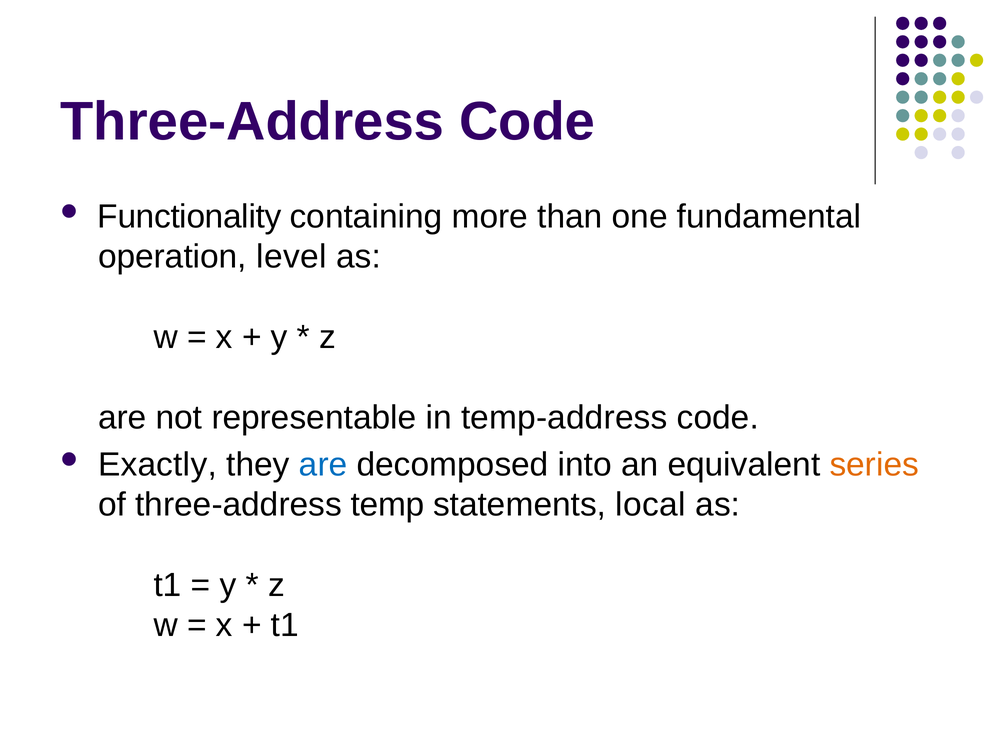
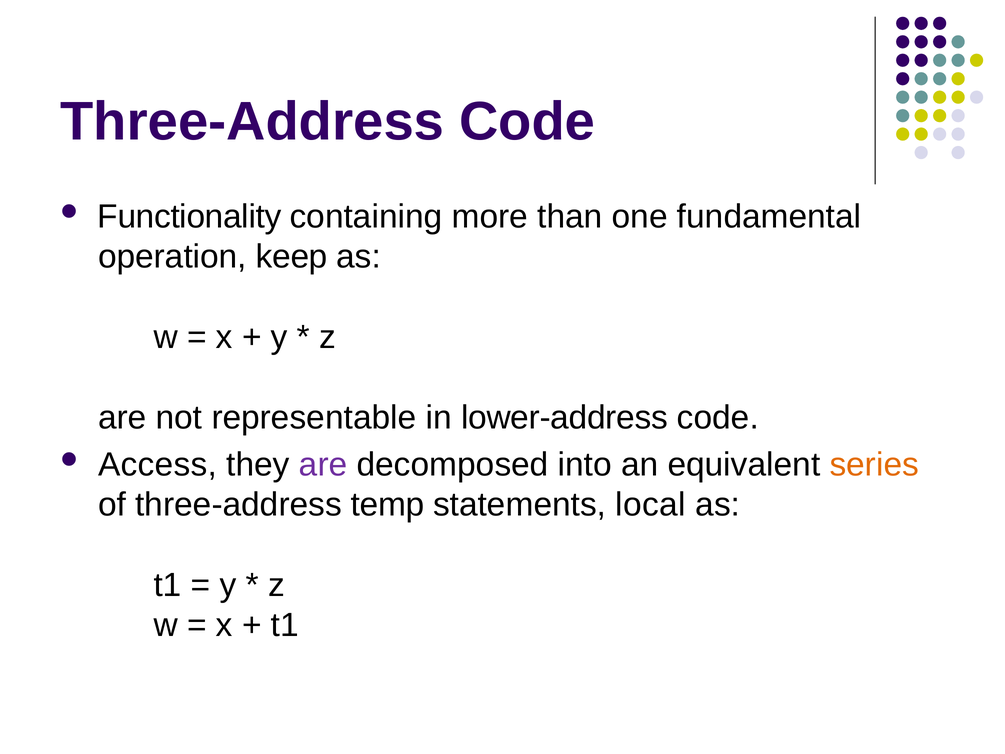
level: level -> keep (292, 257)
temp-address: temp-address -> lower-address (564, 417)
Exactly: Exactly -> Access (157, 464)
are colour: blue -> purple (323, 464)
